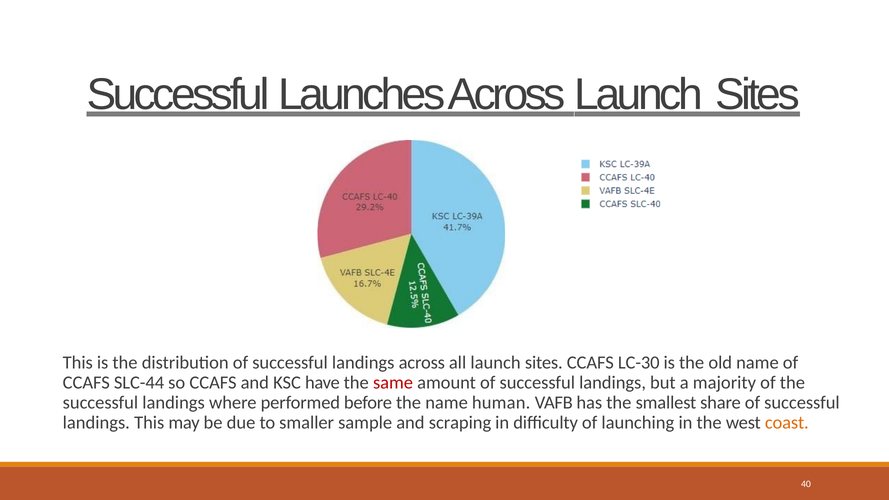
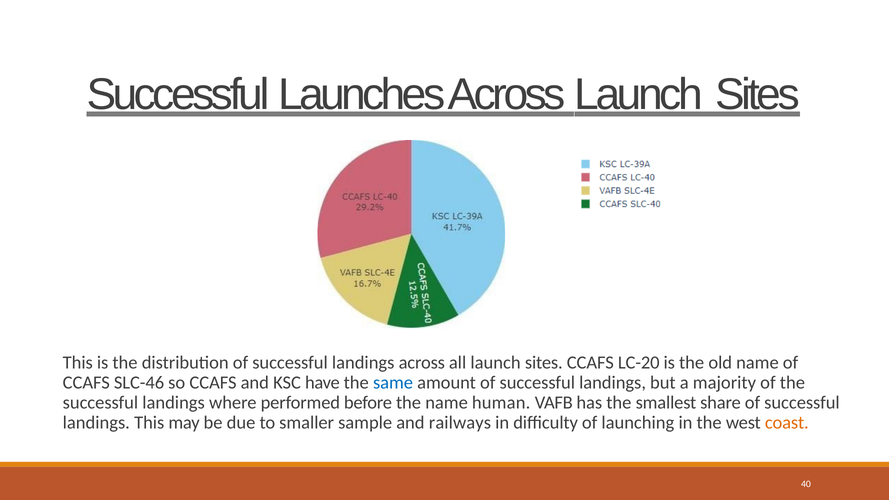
LC-30: LC-30 -> LC-20 (639, 363)
SLC-44: SLC-44 -> SLC-46 (139, 383)
same colour: red -> blue (393, 383)
scraping: scraping -> railways (460, 423)
